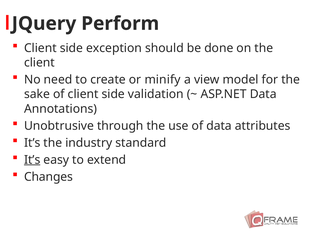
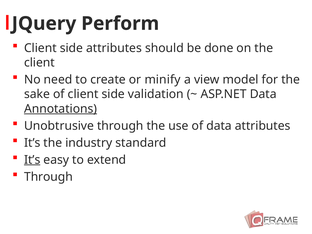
side exception: exception -> attributes (114, 48)
Annotations underline: none -> present (61, 109)
Changes: Changes -> Through (48, 177)
